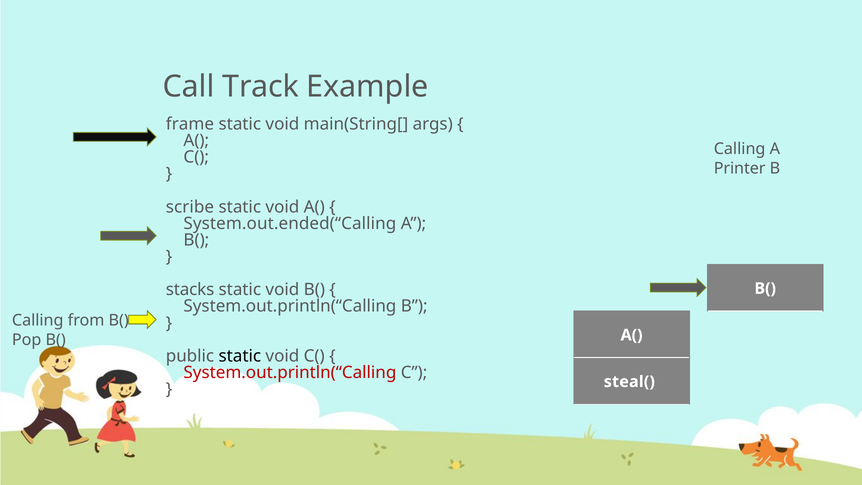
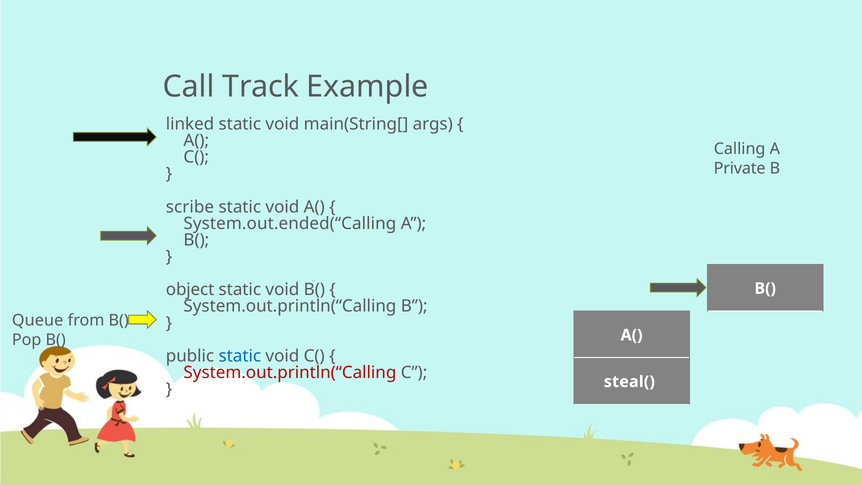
frame: frame -> linked (190, 124)
Printer: Printer -> Private (740, 168)
stacks: stacks -> object (190, 290)
Calling: Calling -> Queue (38, 320)
static colour: black -> blue (240, 356)
